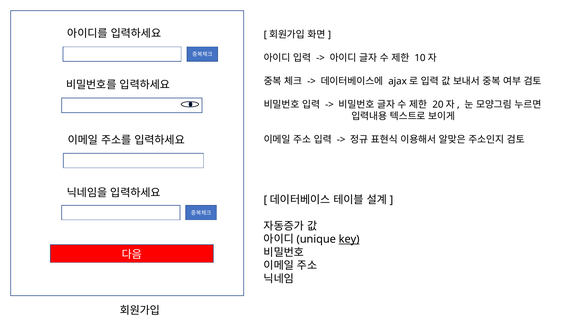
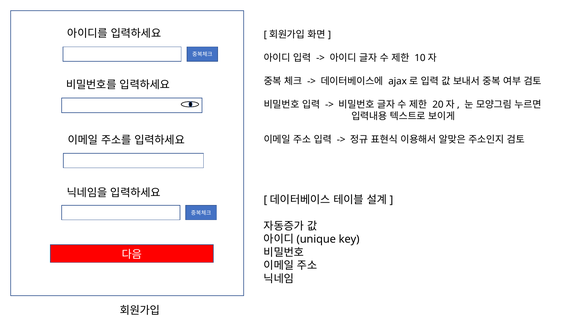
key underline: present -> none (349, 239)
